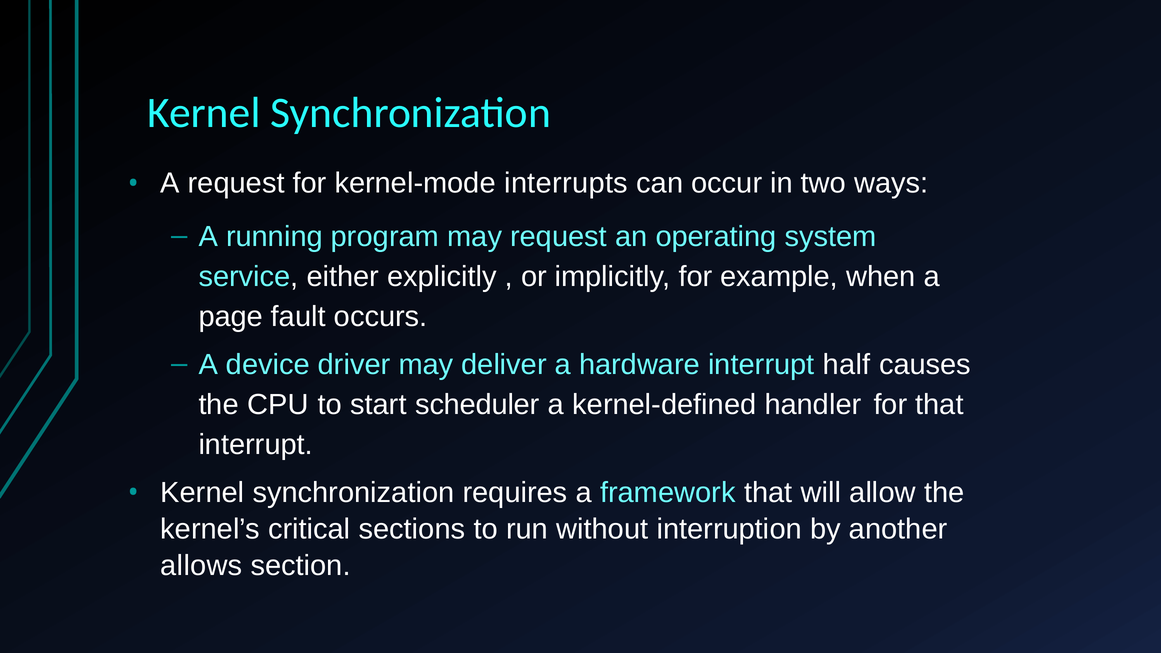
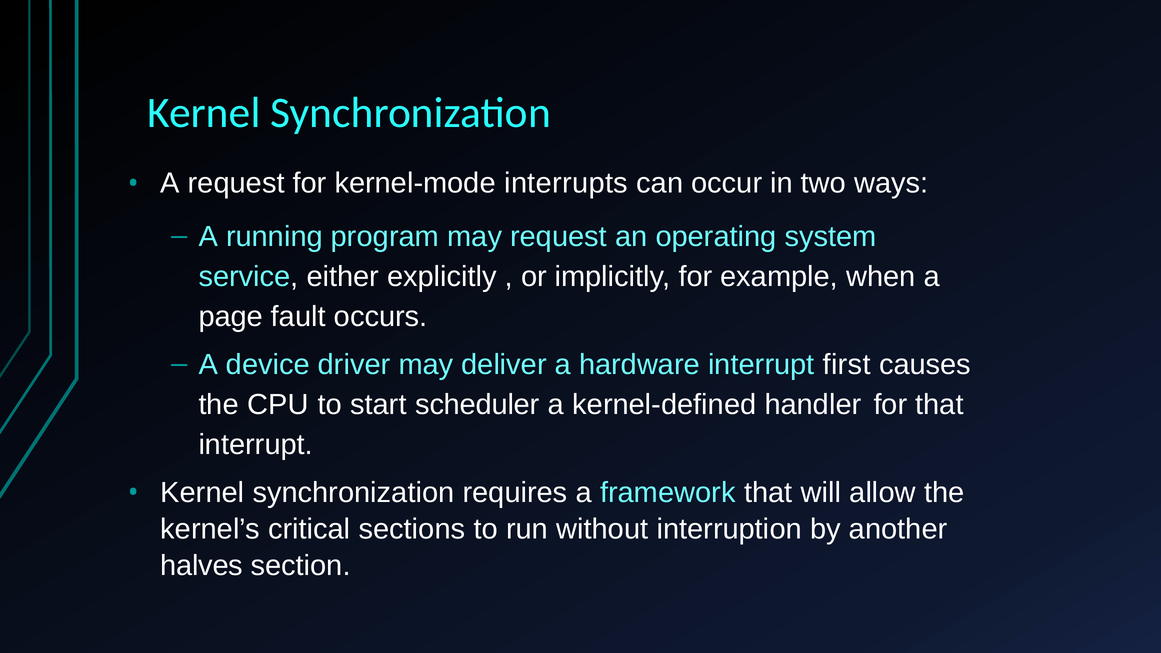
half: half -> first (847, 365)
allows: allows -> halves (202, 566)
